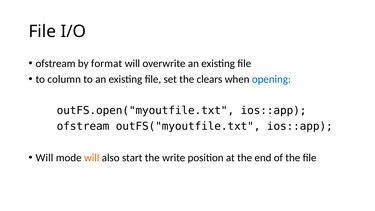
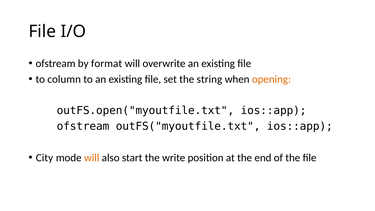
clears: clears -> string (209, 79)
opening colour: blue -> orange (271, 79)
Will: Will -> City (44, 158)
